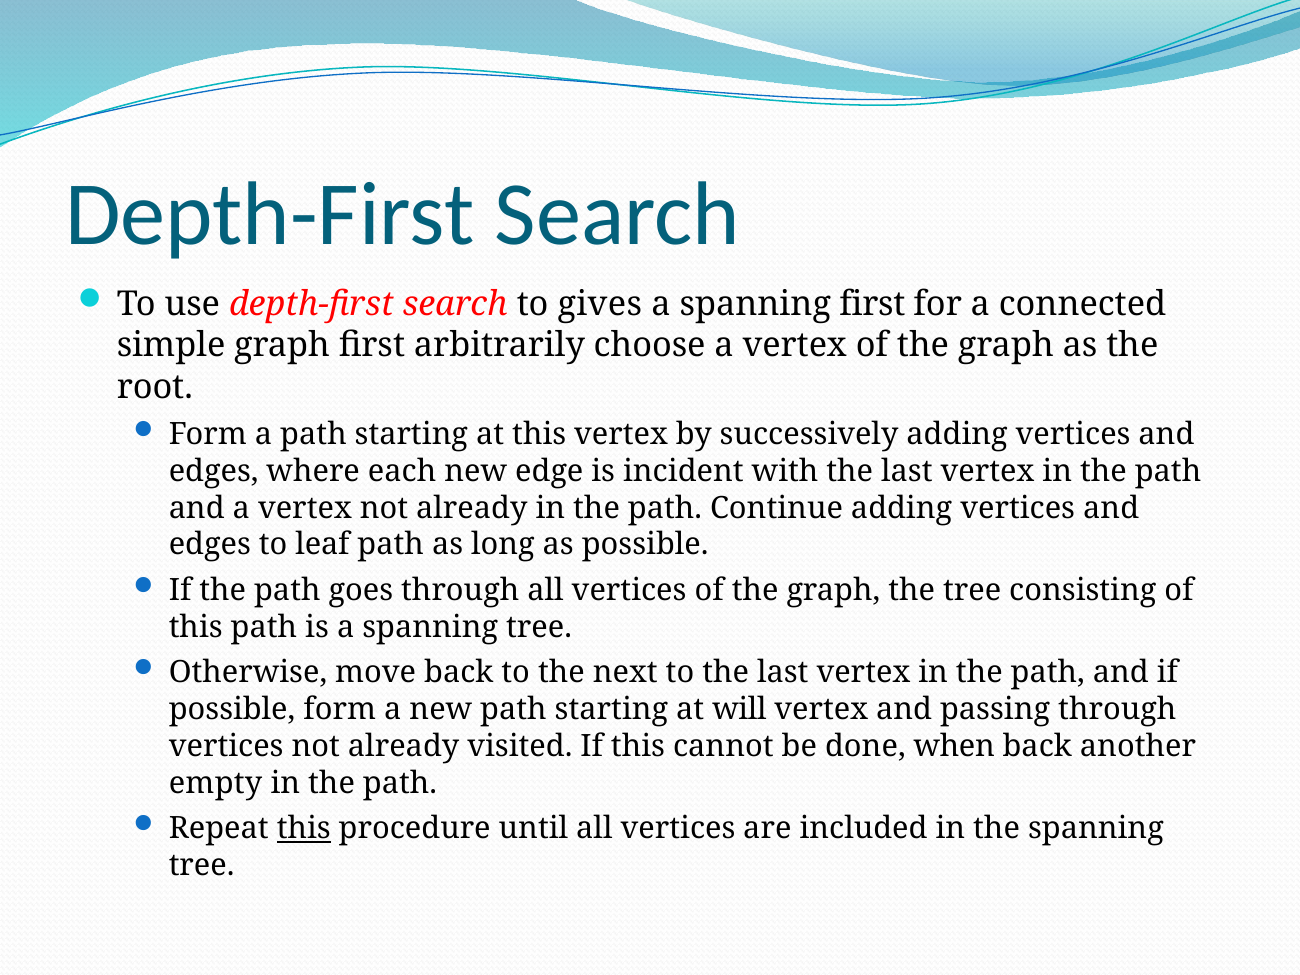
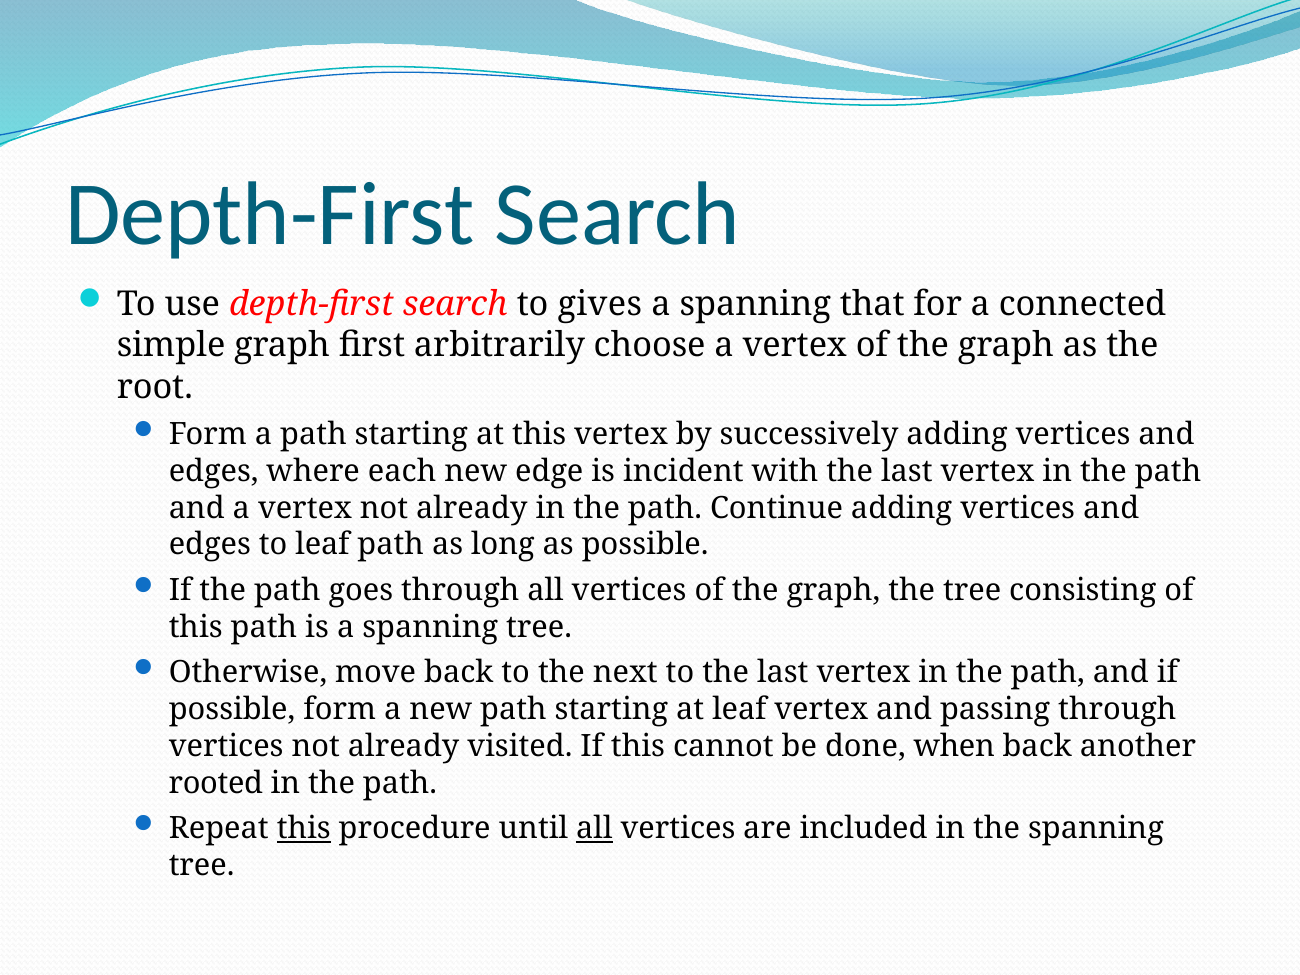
spanning first: first -> that (872, 305)
at will: will -> leaf (739, 709)
empty: empty -> rooted (216, 783)
all underline: none -> present (594, 829)
